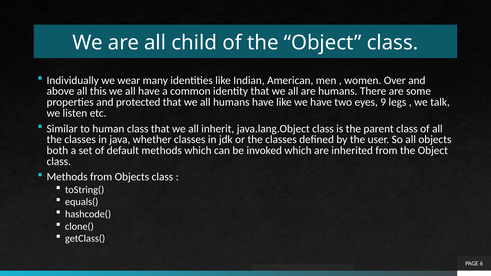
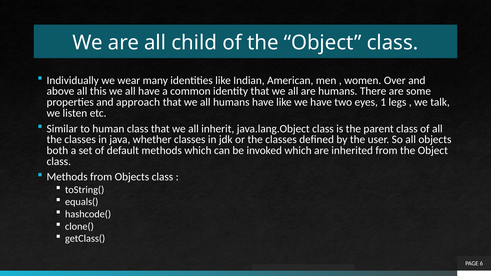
protected: protected -> approach (138, 102)
9: 9 -> 1 (383, 102)
